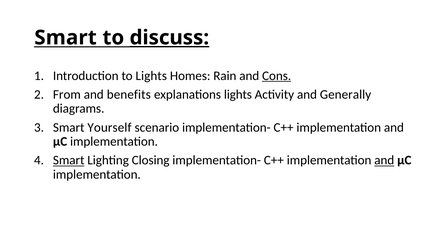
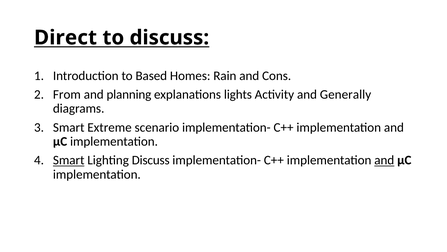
Smart: Smart -> Direct (66, 38)
discuss underline: present -> none (169, 38)
to Lights: Lights -> Based (151, 76)
Cons underline: present -> none (277, 76)
benefits: benefits -> planning (129, 94)
Yourself: Yourself -> Extreme (110, 127)
Lighting Closing: Closing -> Discuss (151, 160)
